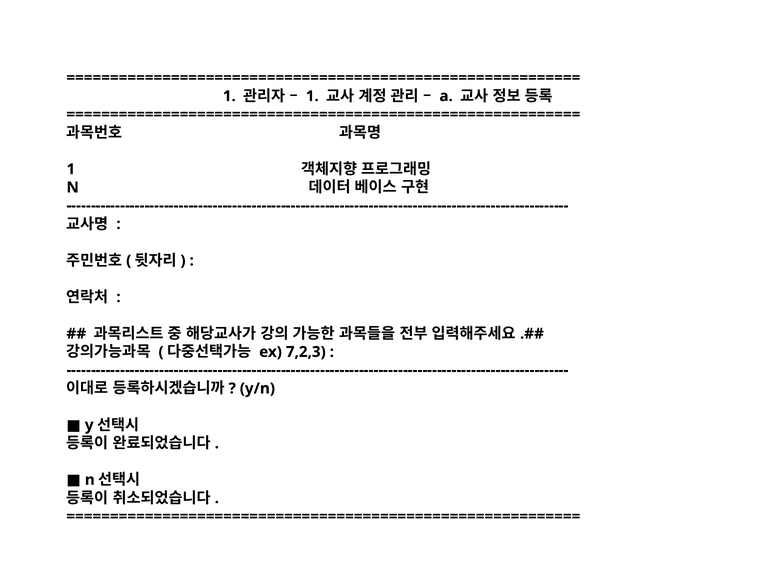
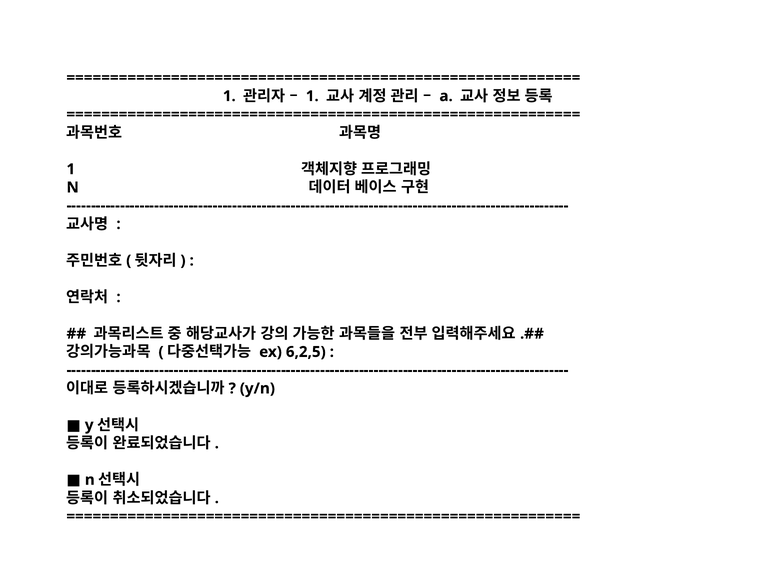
7,2,3: 7,2,3 -> 6,2,5 (306, 352)
